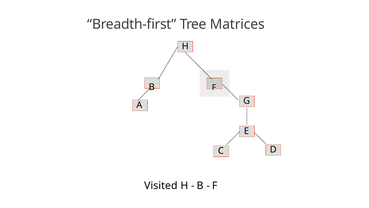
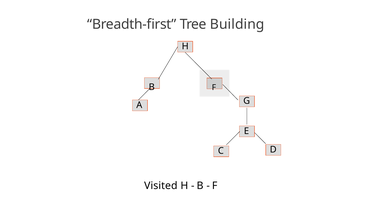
Matrices: Matrices -> Building (237, 24)
